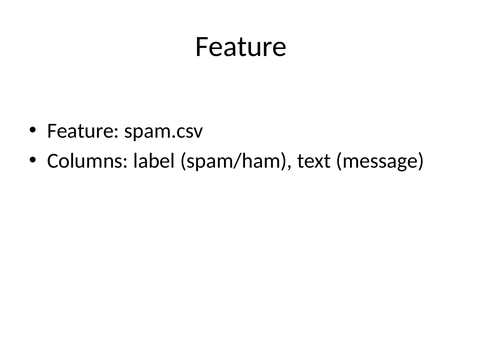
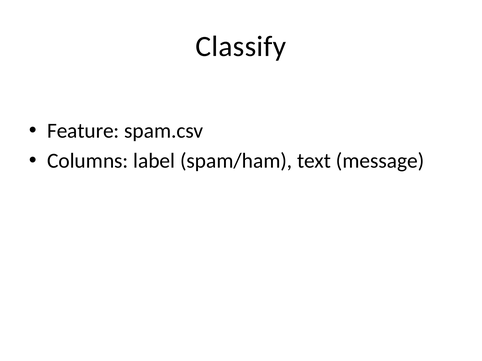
Feature: Feature -> Classify (241, 47)
